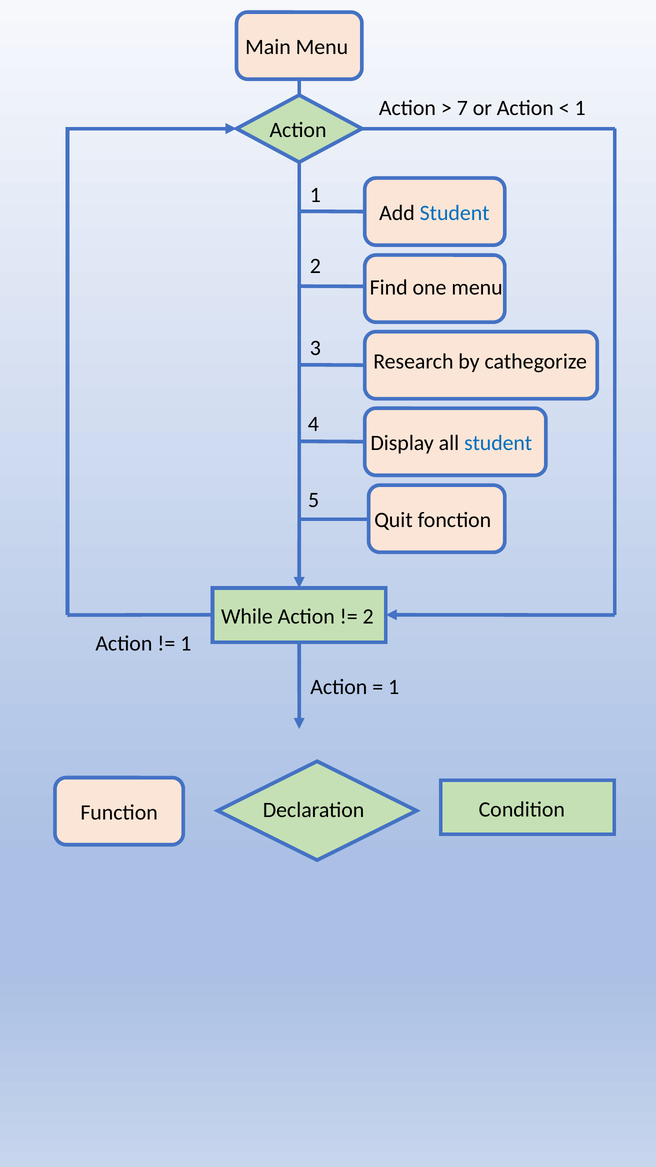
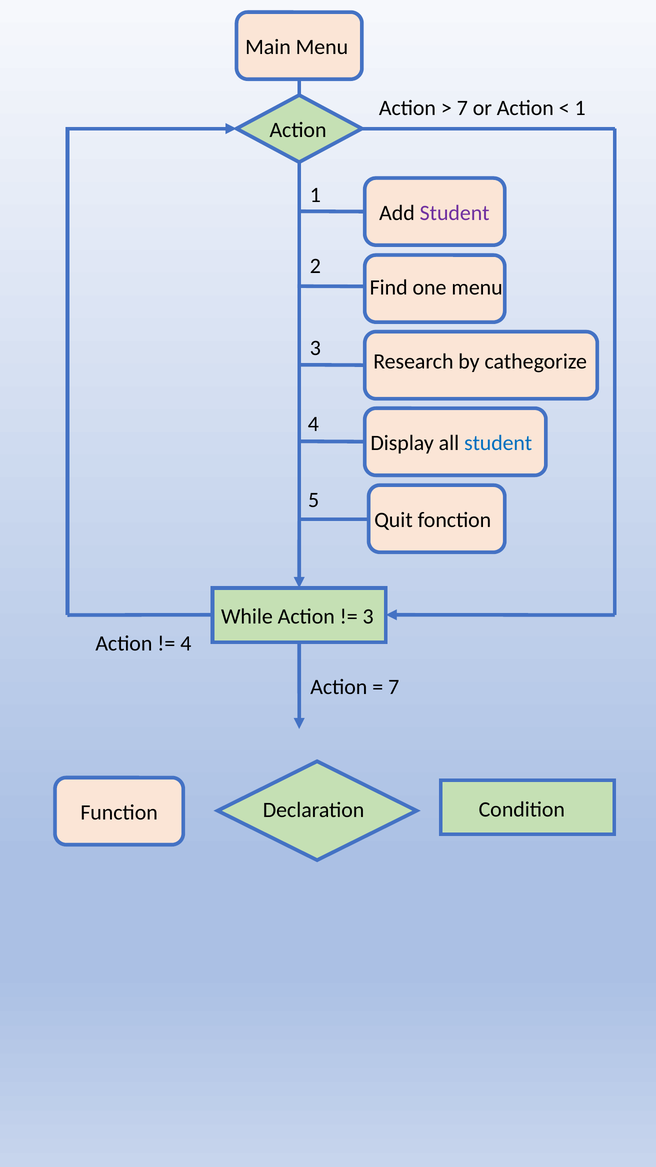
Student colour: blue -> purple (455, 213)
2: 2 -> 3 (368, 616)
1: 1 -> 4 (186, 643)
1: 1 -> 7 (394, 687)
